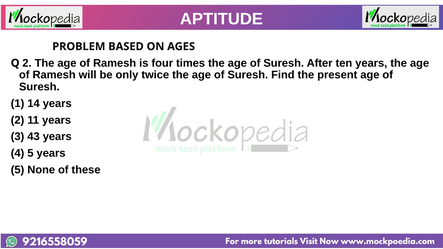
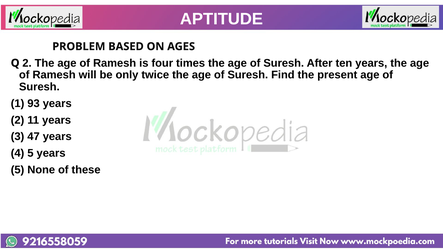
14: 14 -> 93 (34, 104)
43: 43 -> 47 (34, 137)
